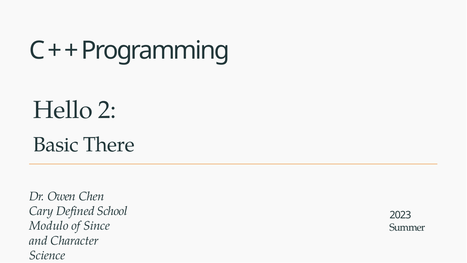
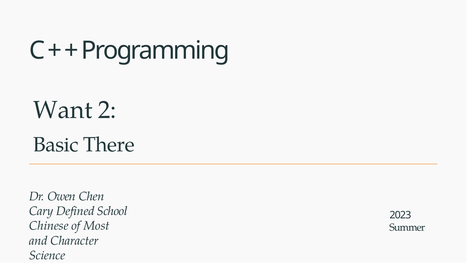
Hello: Hello -> Want (63, 110)
Modulo: Modulo -> Chinese (49, 226)
Since: Since -> Most (97, 226)
